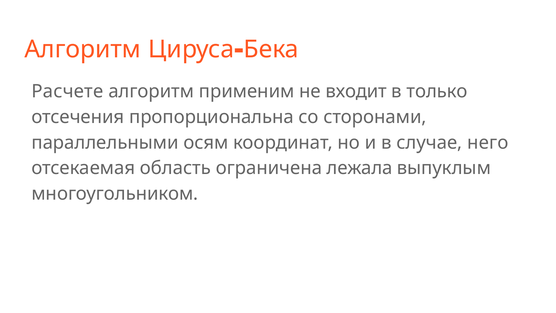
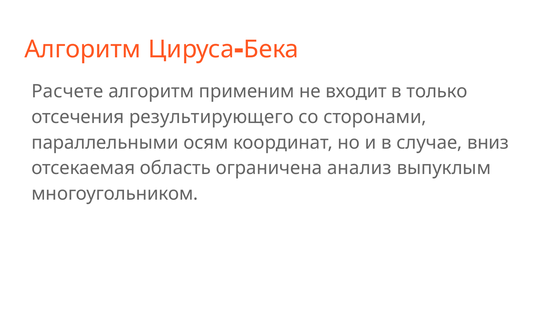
пропорциональна: пропорциональна -> результирующего (211, 117)
него: него -> вниз (488, 143)
лежала: лежала -> анализ (359, 168)
